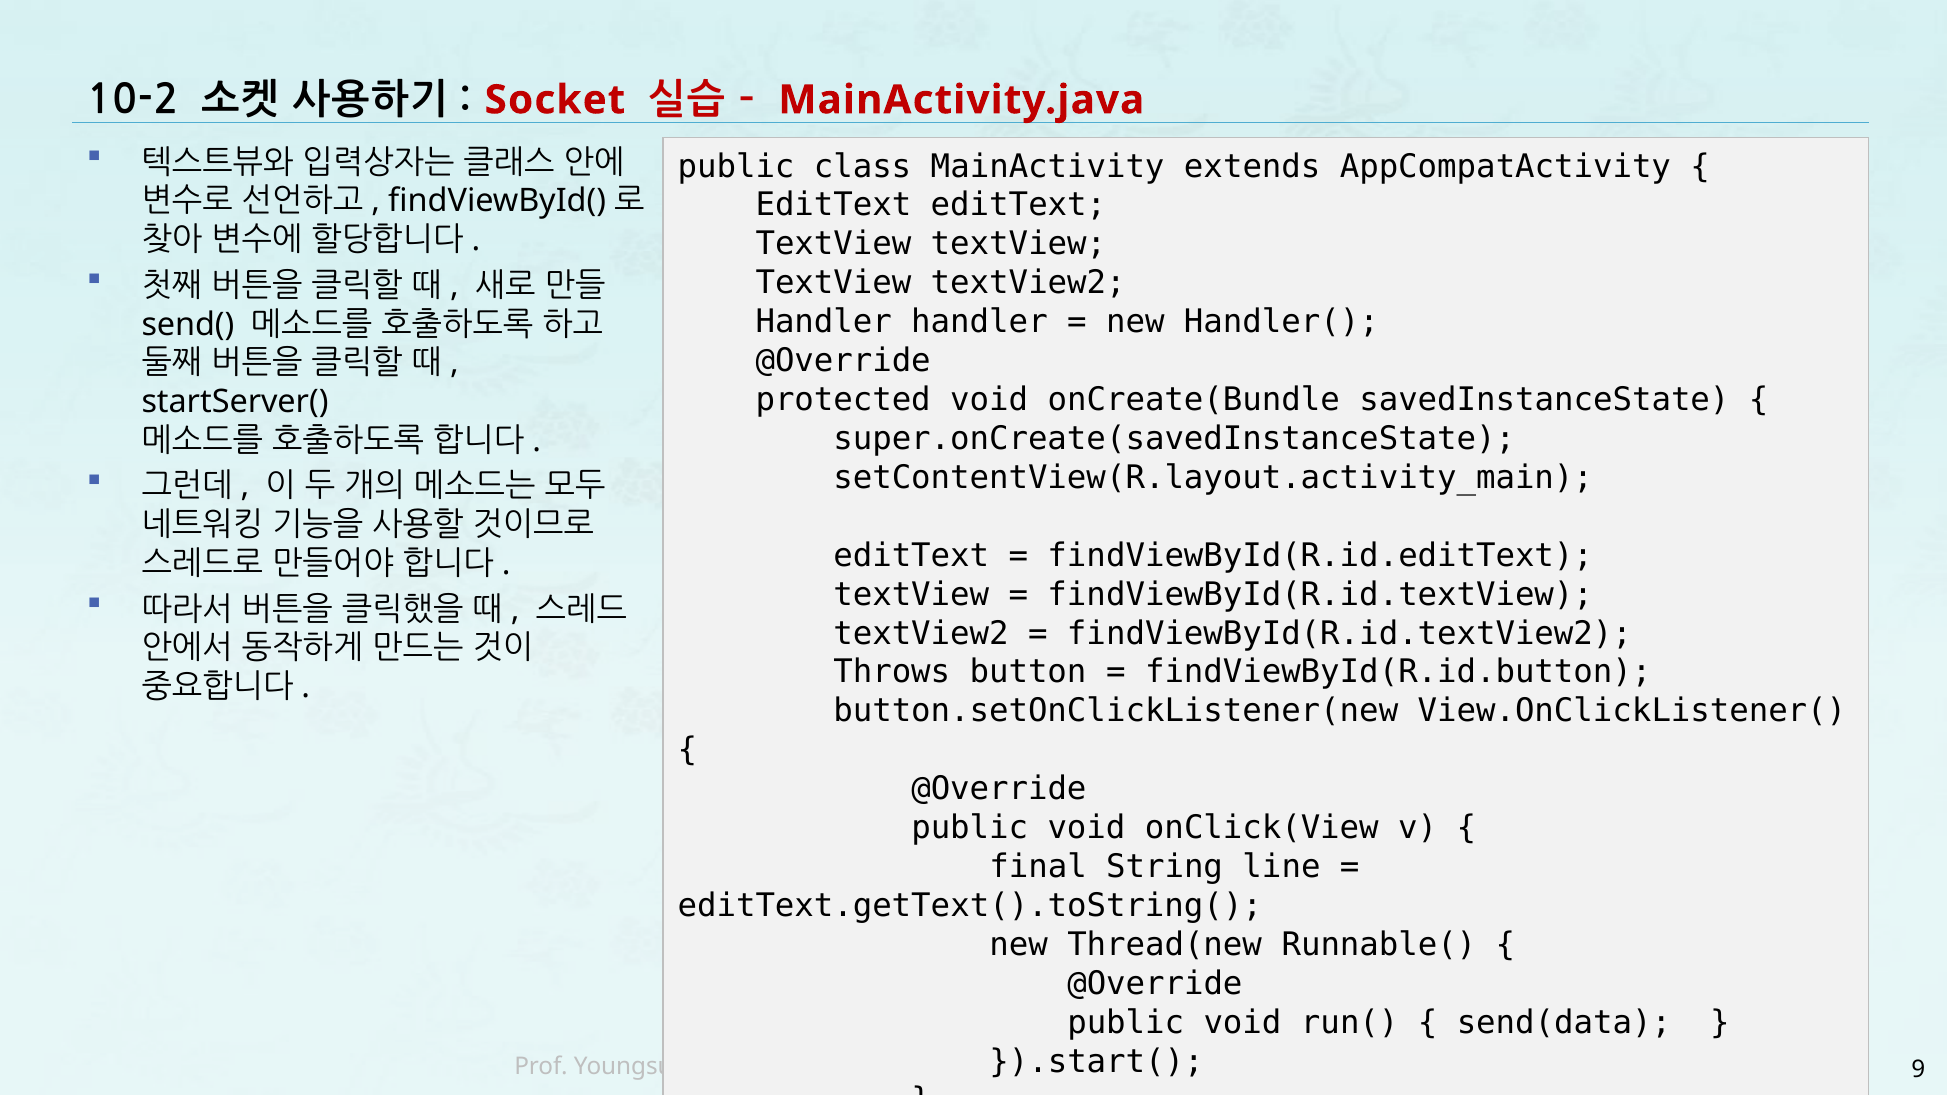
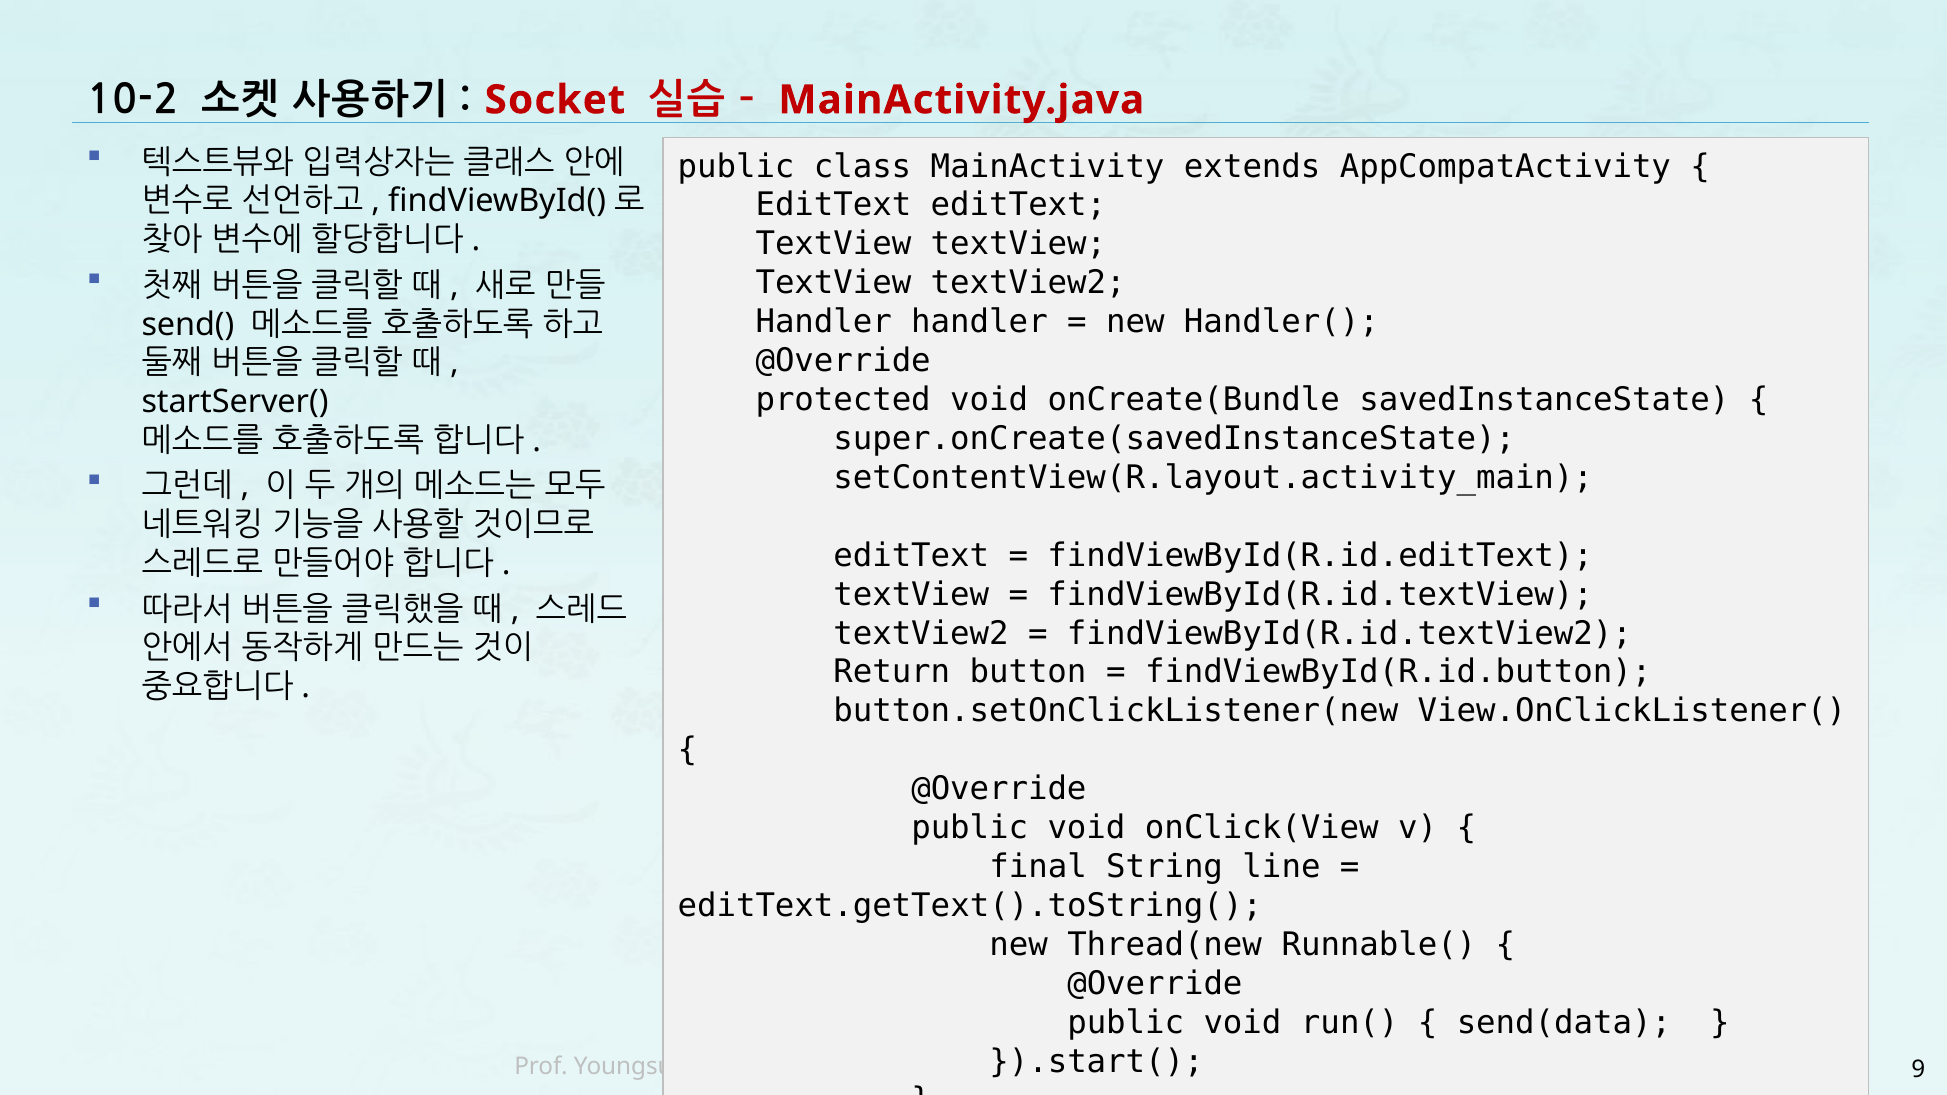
Throws: Throws -> Return (892, 672)
